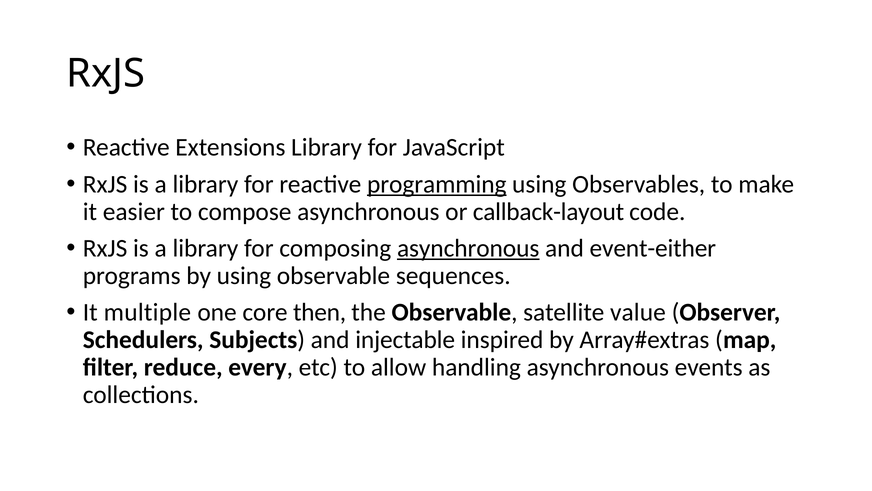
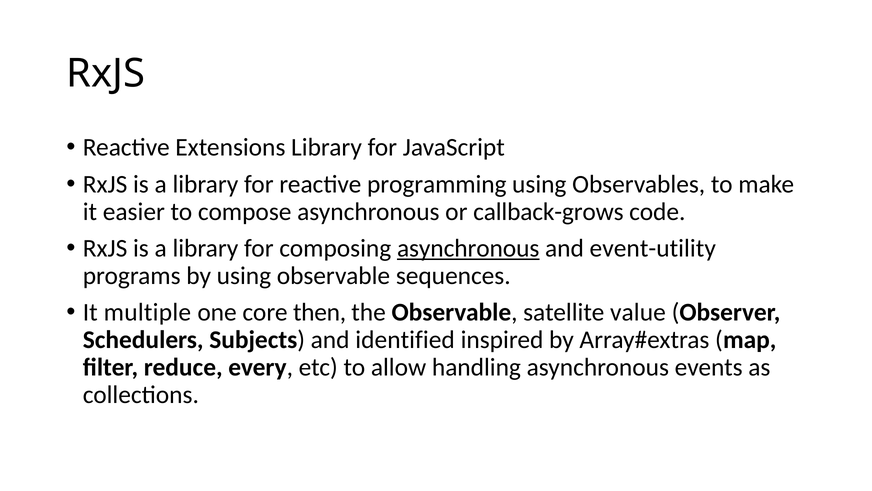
programming underline: present -> none (437, 184)
callback-layout: callback-layout -> callback-grows (548, 211)
event-either: event-either -> event-utility (653, 248)
injectable: injectable -> identified (405, 340)
